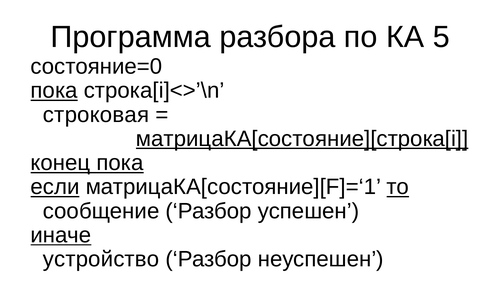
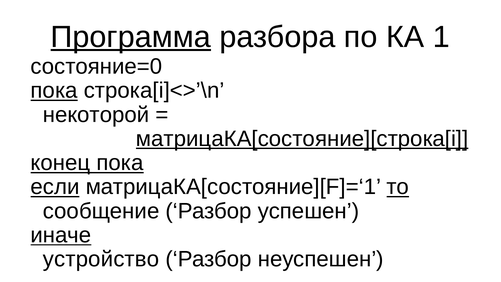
Программа underline: none -> present (131, 37)
5: 5 -> 1 (441, 37)
строковая: строковая -> некоторой (96, 115)
